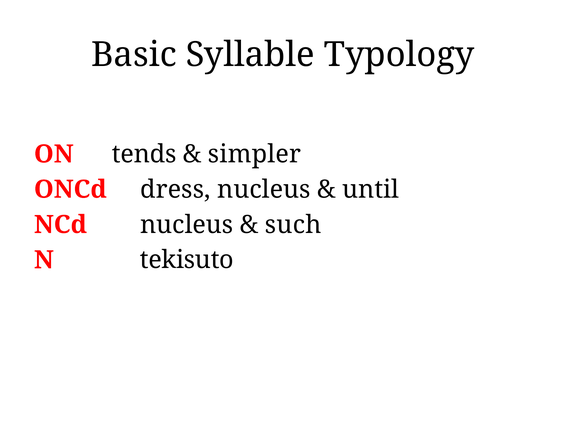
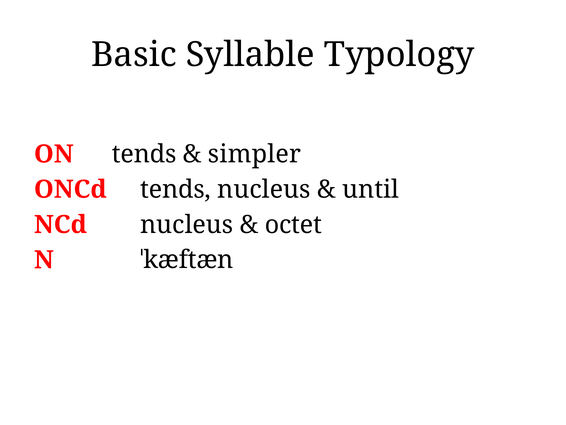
ONCd dress: dress -> tends (176, 189)
such: such -> octet (293, 224)
tekisuto: tekisuto -> ˈkæftæn (187, 260)
